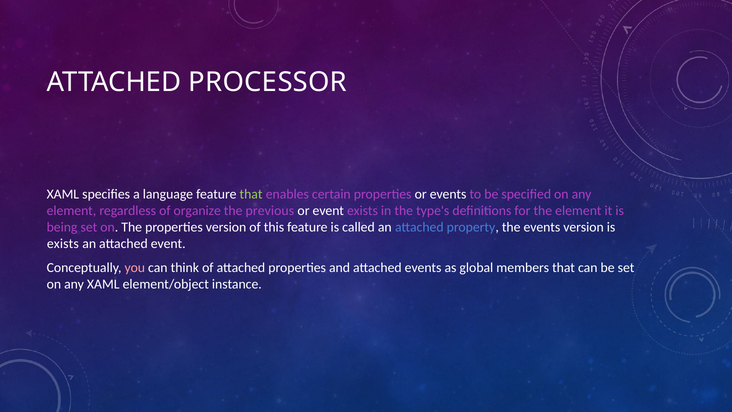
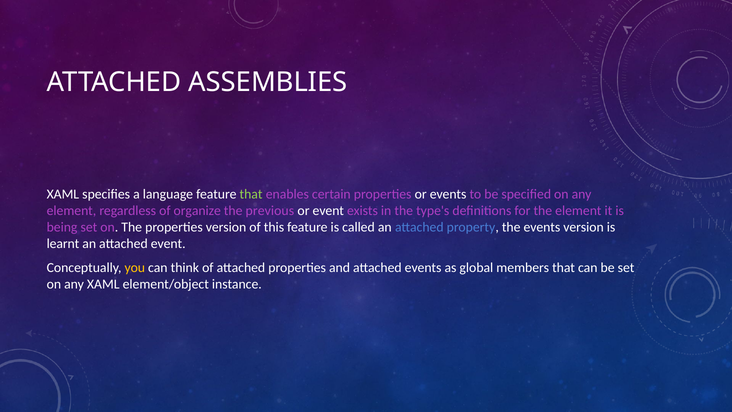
PROCESSOR: PROCESSOR -> ASSEMBLIES (268, 82)
exists: exists -> learnt (63, 244)
you colour: pink -> yellow (135, 268)
